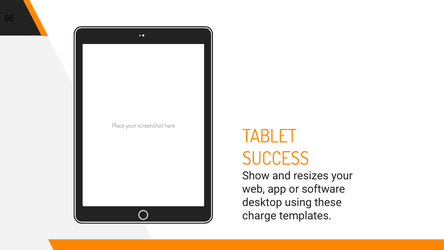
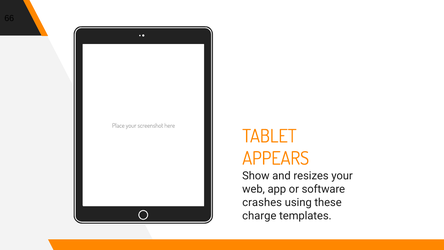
SUCCESS: SUCCESS -> APPEARS (276, 158)
desktop: desktop -> crashes (262, 202)
